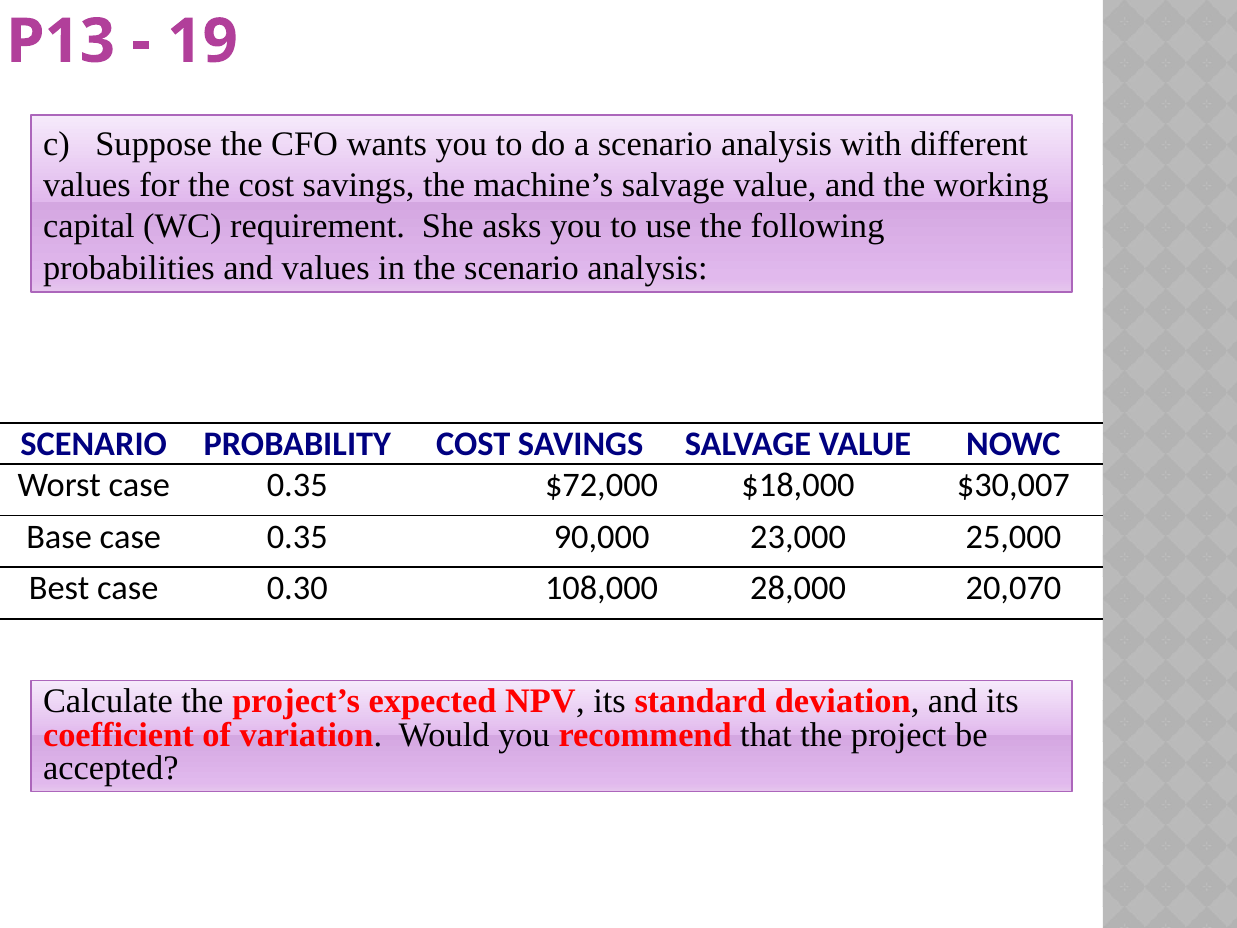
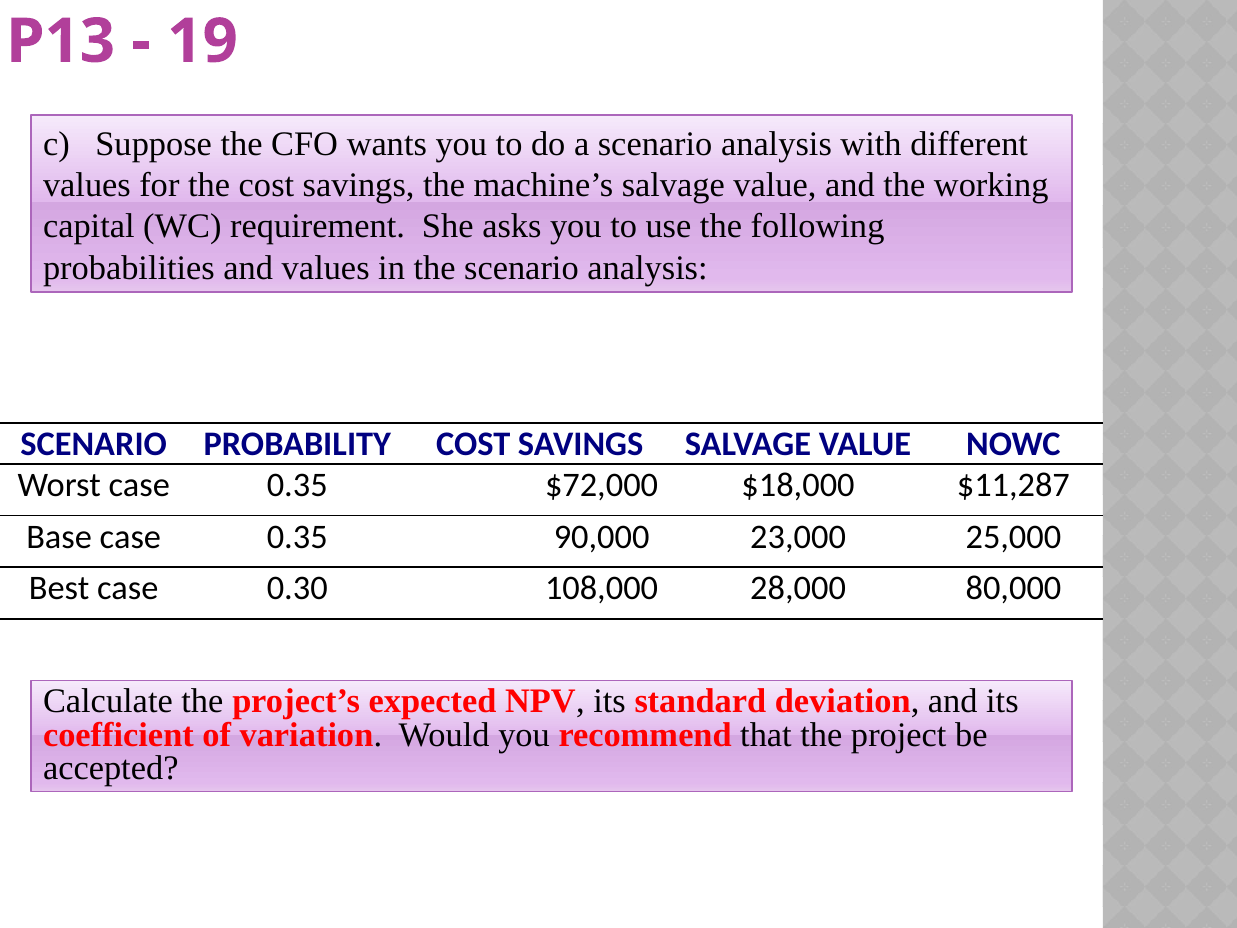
$30,007: $30,007 -> $11,287 (1013, 485)
20,070: 20,070 -> 80,000 (1013, 588)
